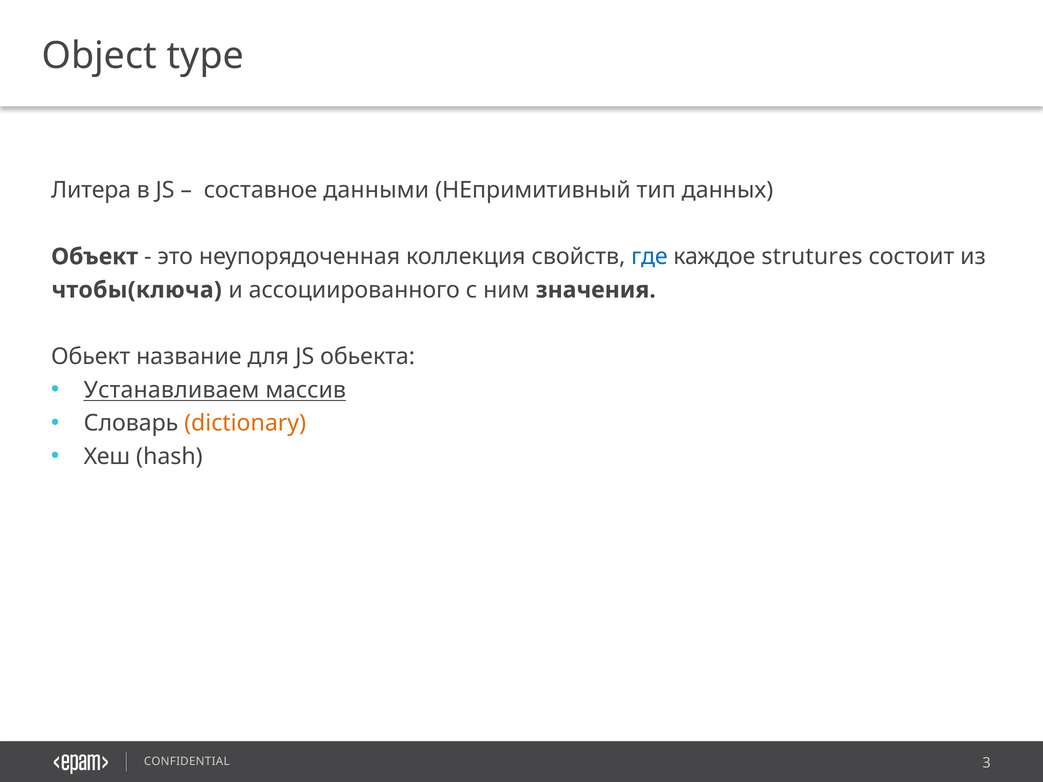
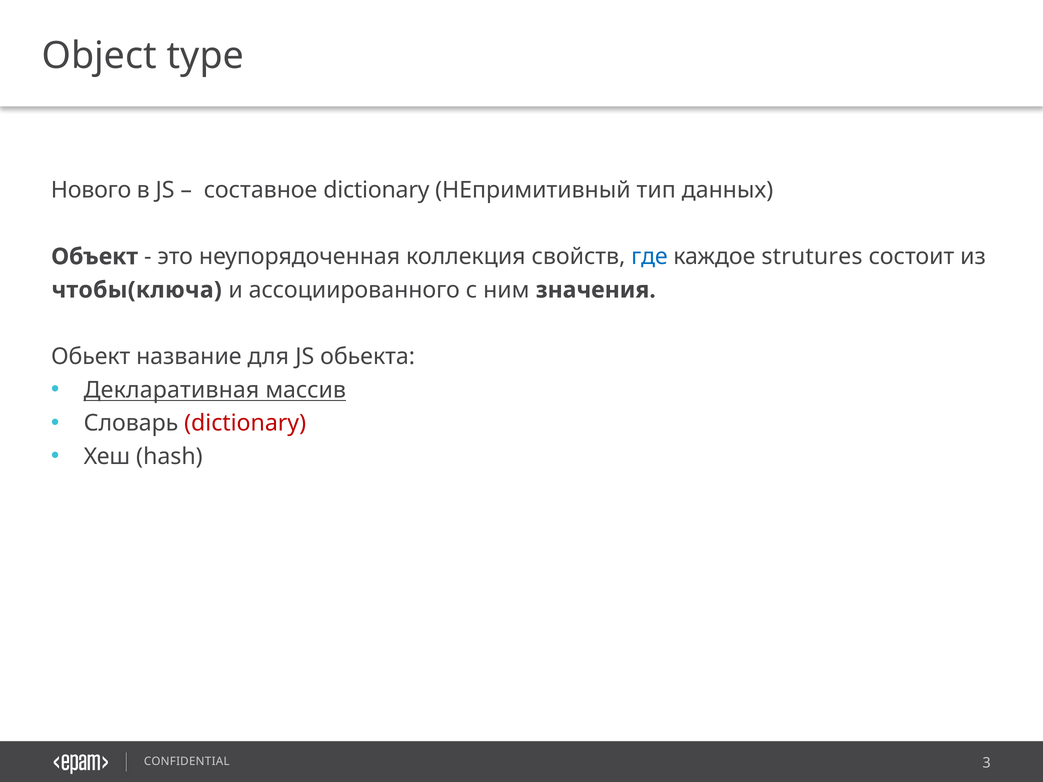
Литера: Литера -> Нового (91, 190)
составное данными: данными -> dictionary (376, 190)
Устанавливаем: Устанавливаем -> Декларативная (172, 390)
dictionary colour: orange -> red (245, 423)
